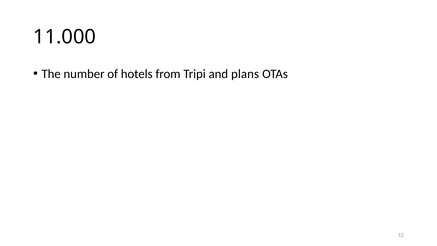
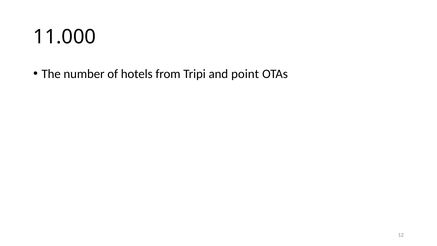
plans: plans -> point (245, 74)
